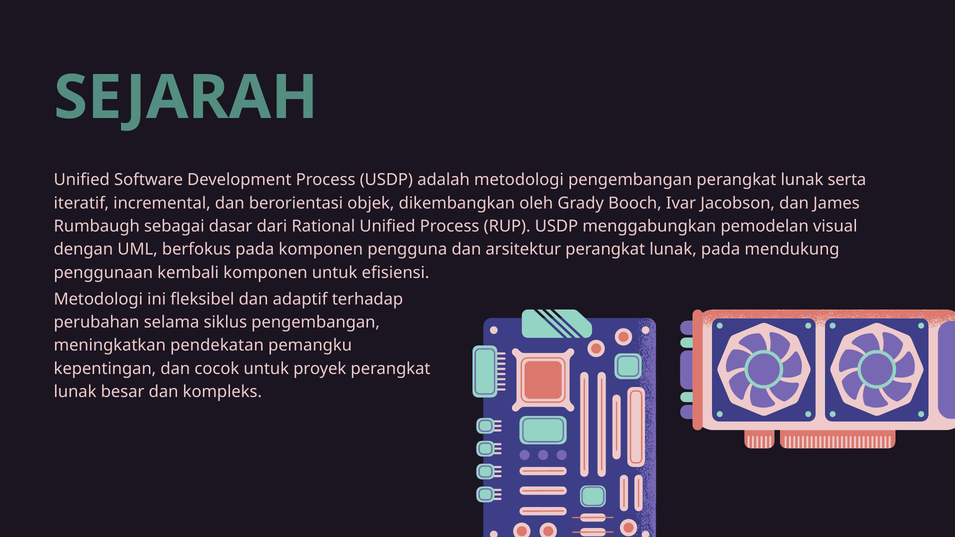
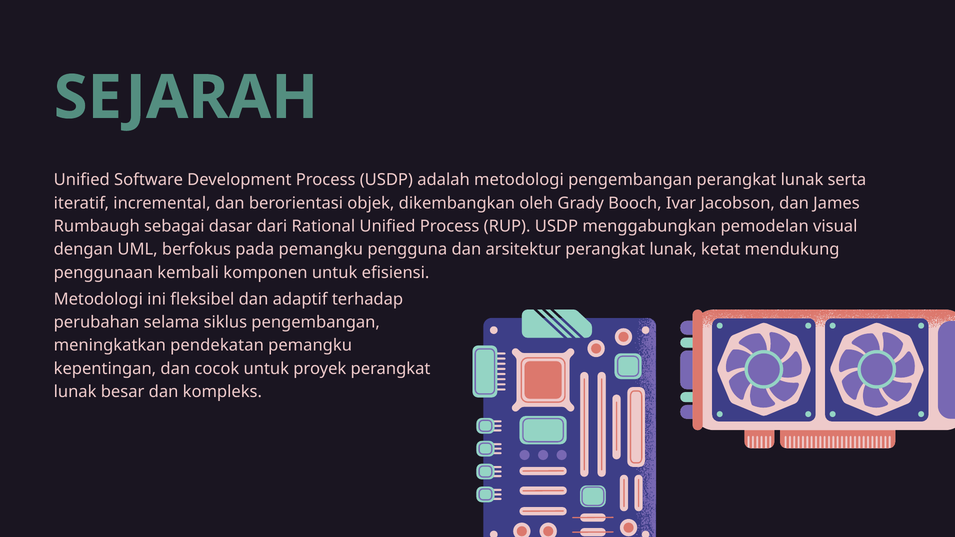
pada komponen: komponen -> pemangku (321, 250)
lunak pada: pada -> ketat (721, 250)
